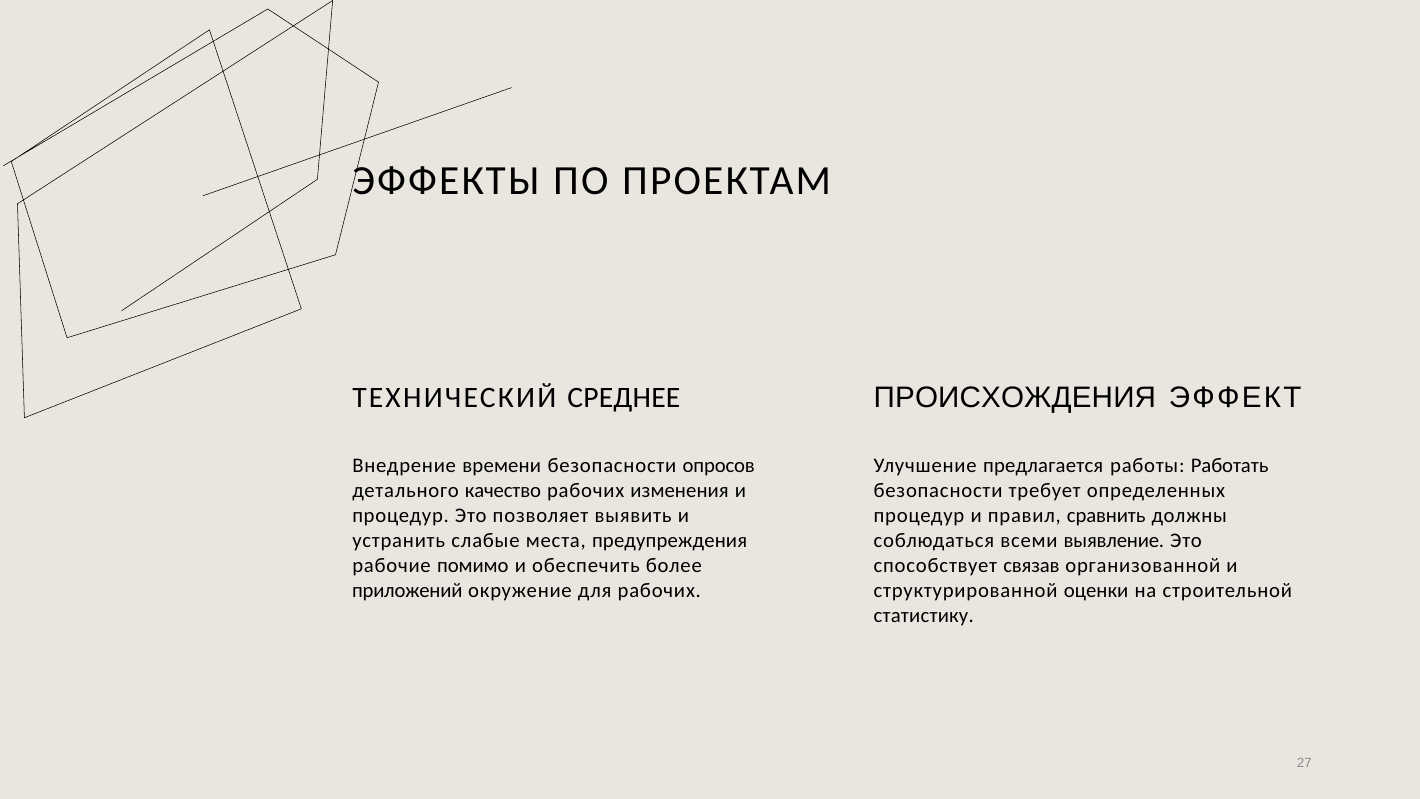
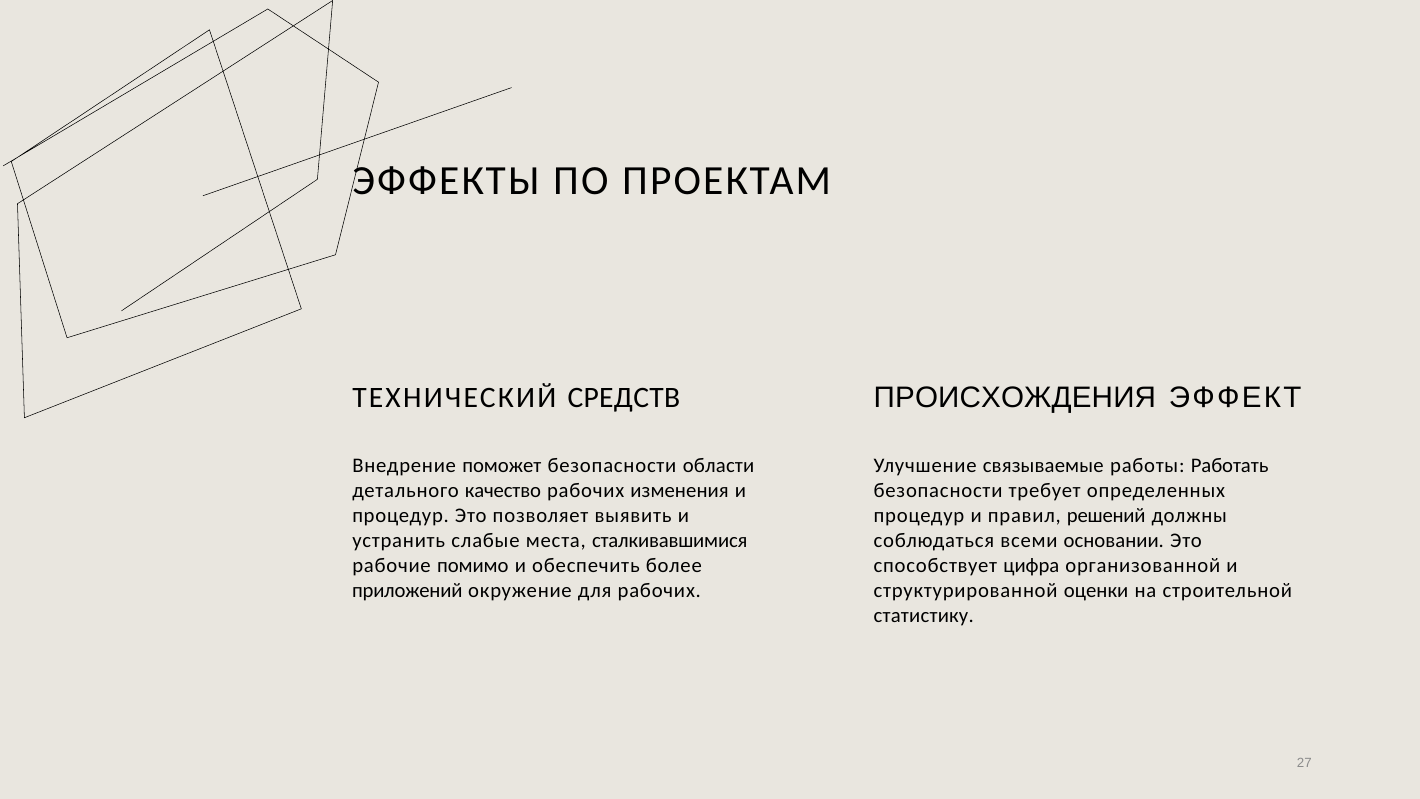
СРЕДНЕЕ: СРЕДНЕЕ -> СРЕДСТВ (624, 398)
времени: времени -> поможет (502, 466)
опросов: опросов -> области (719, 466)
предлагается: предлагается -> связываемые (1043, 466)
сравнить: сравнить -> решений (1106, 516)
предупреждения: предупреждения -> сталкивавшимися (670, 540)
выявление: выявление -> основании (1114, 540)
связав: связав -> цифра (1031, 565)
